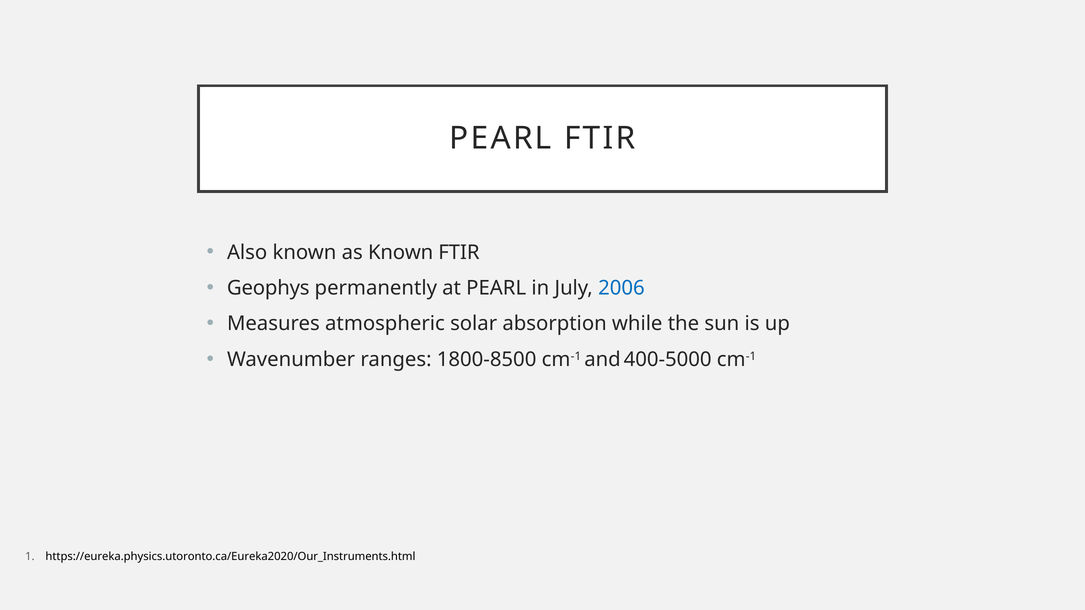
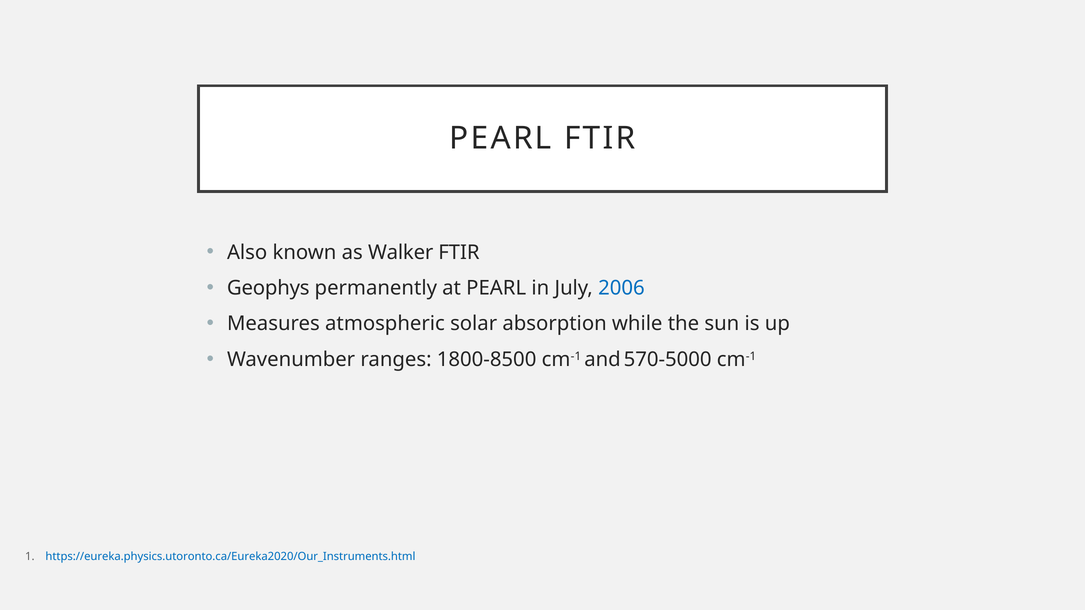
as Known: Known -> Walker (401, 252)
400-5000: 400-5000 -> 570-5000 (668, 360)
https://eureka.physics.utoronto.ca/Eureka2020/Our_Instruments.html colour: black -> blue (230, 557)
